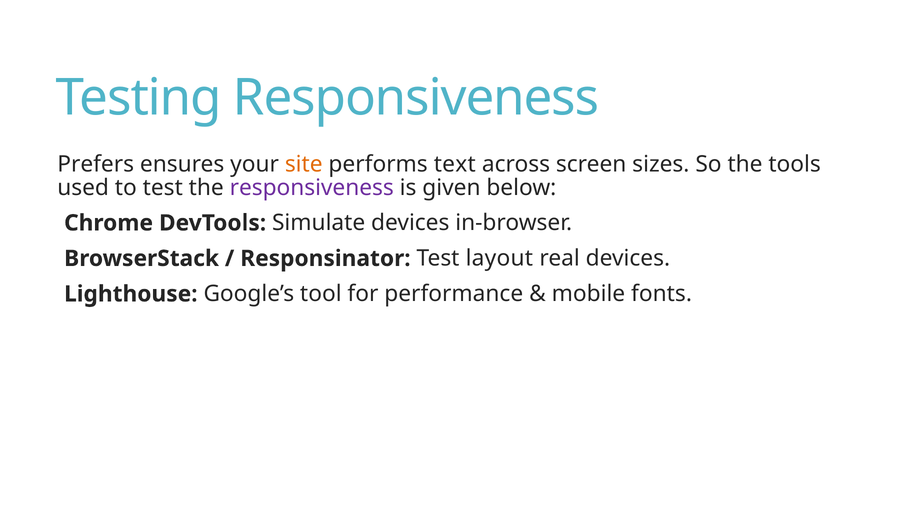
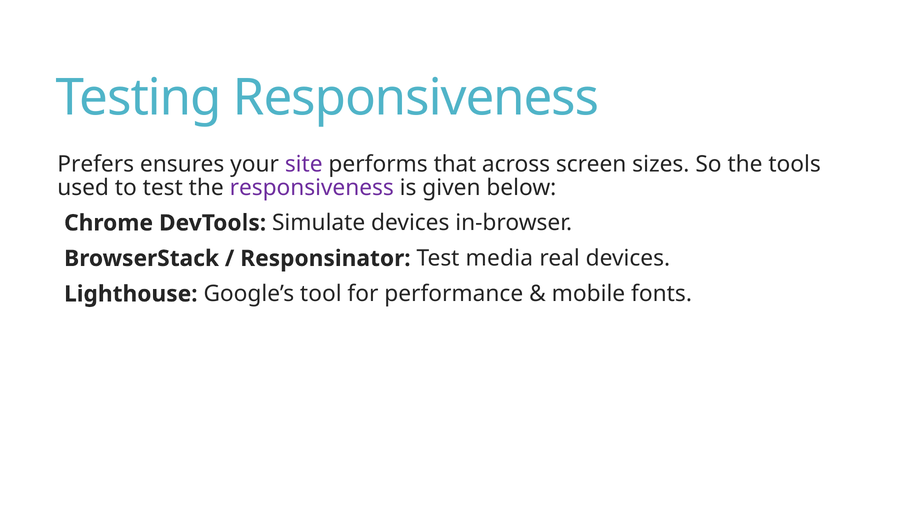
site colour: orange -> purple (304, 164)
text: text -> that (455, 164)
layout: layout -> media (499, 259)
